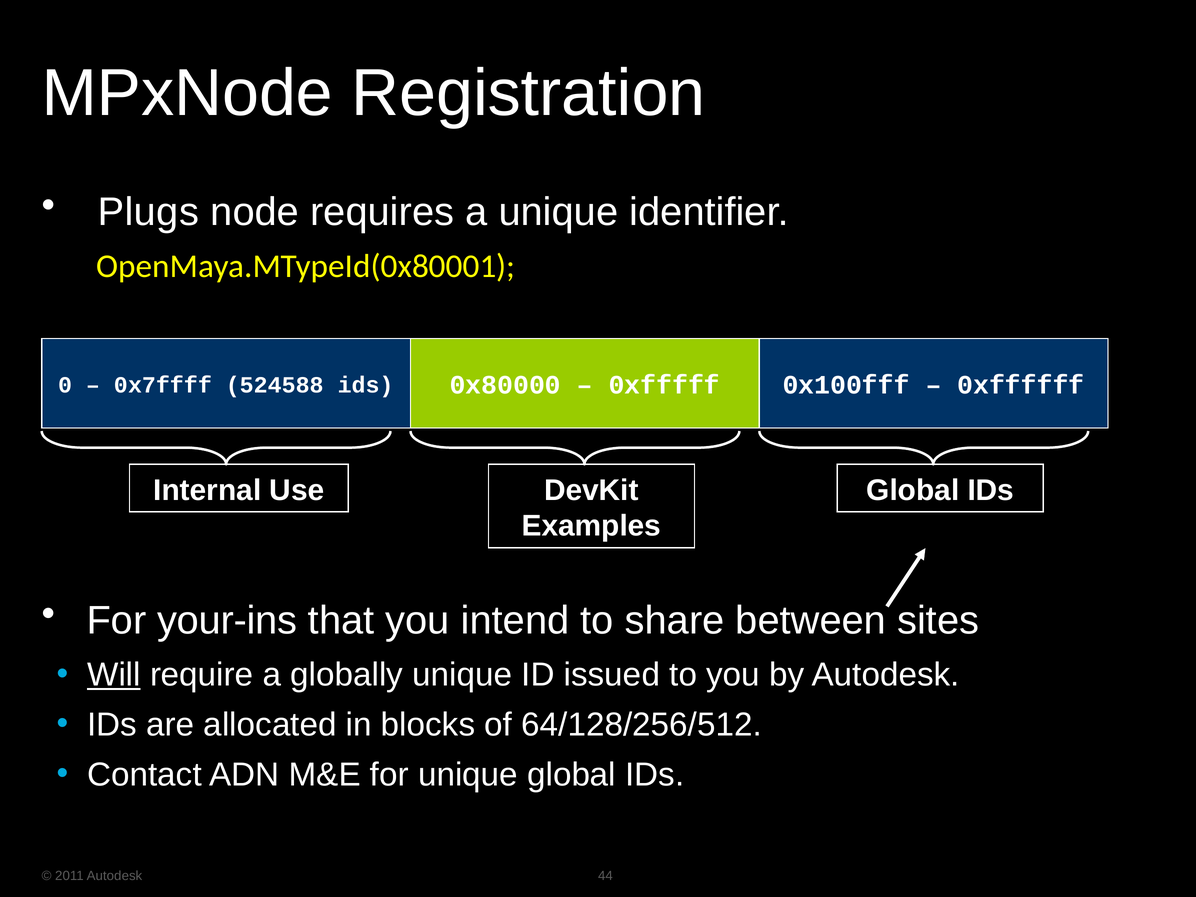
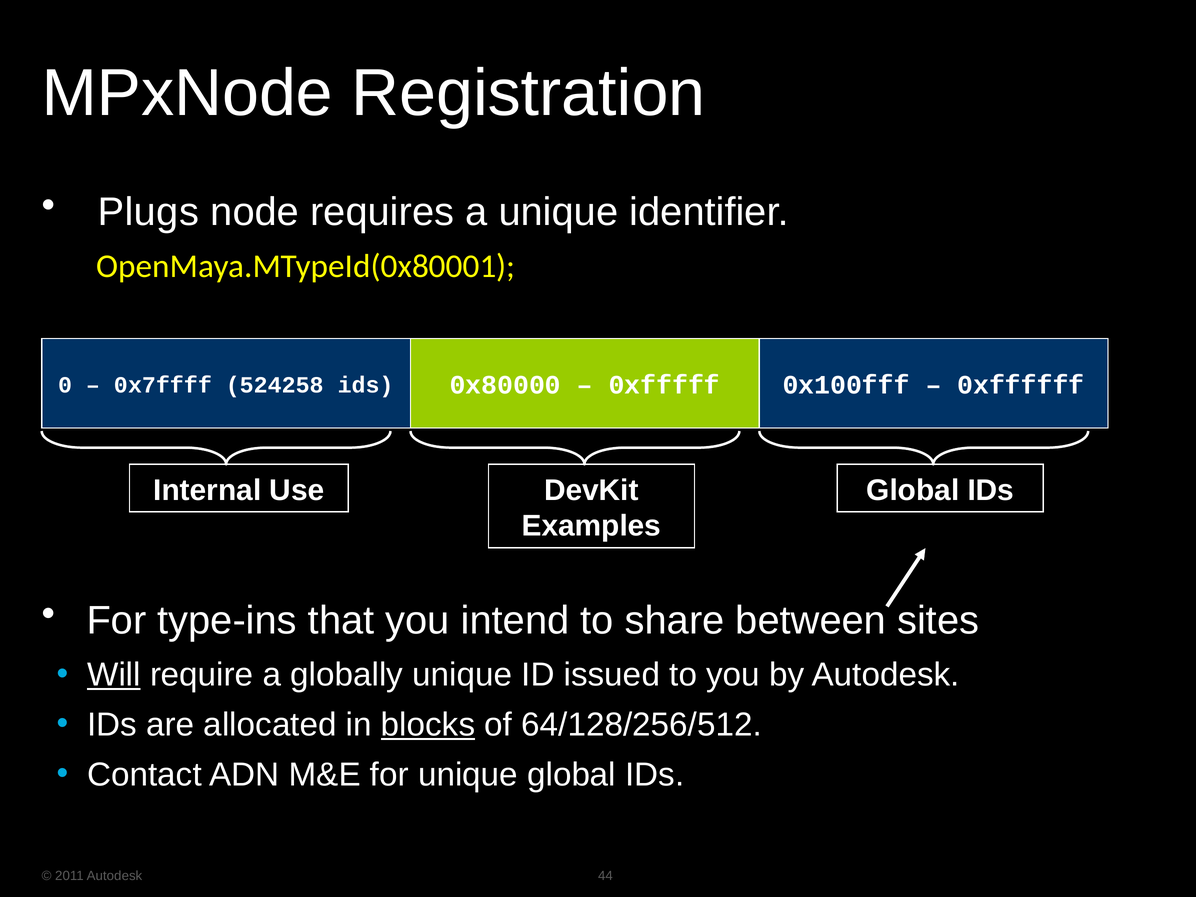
524588: 524588 -> 524258 (275, 385)
your-ins: your-ins -> type-ins (227, 621)
blocks underline: none -> present (428, 725)
